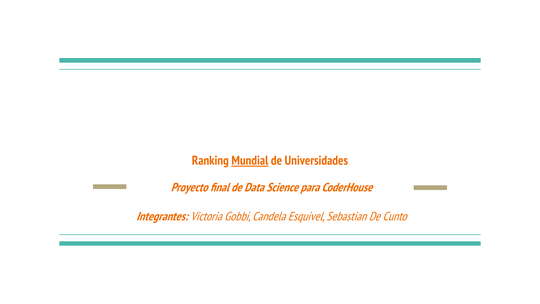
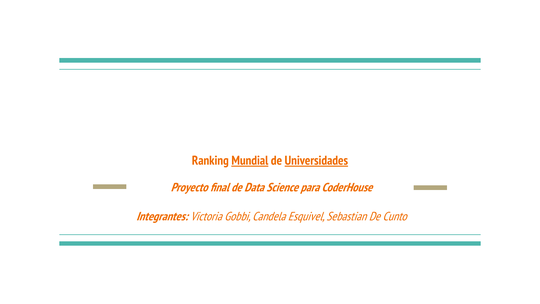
Universidades underline: none -> present (316, 161)
